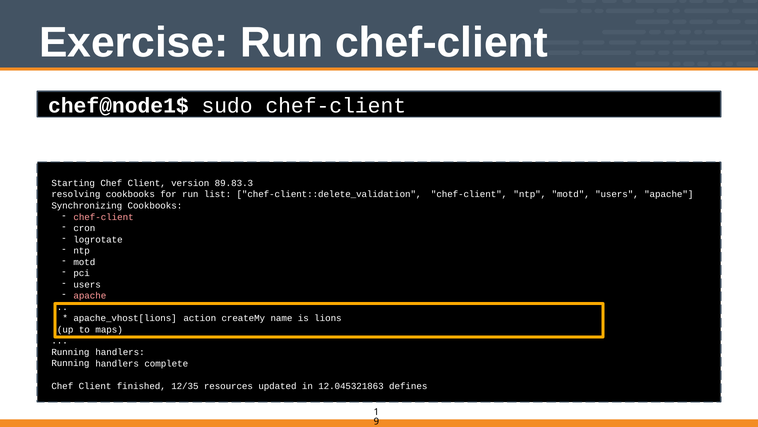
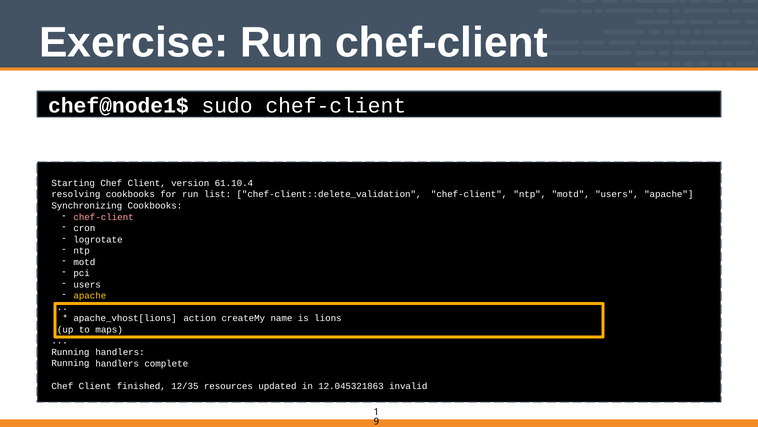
89.83.3: 89.83.3 -> 61.10.4 (234, 183)
apache colour: pink -> yellow (90, 295)
defines: defines -> invalid (408, 385)
